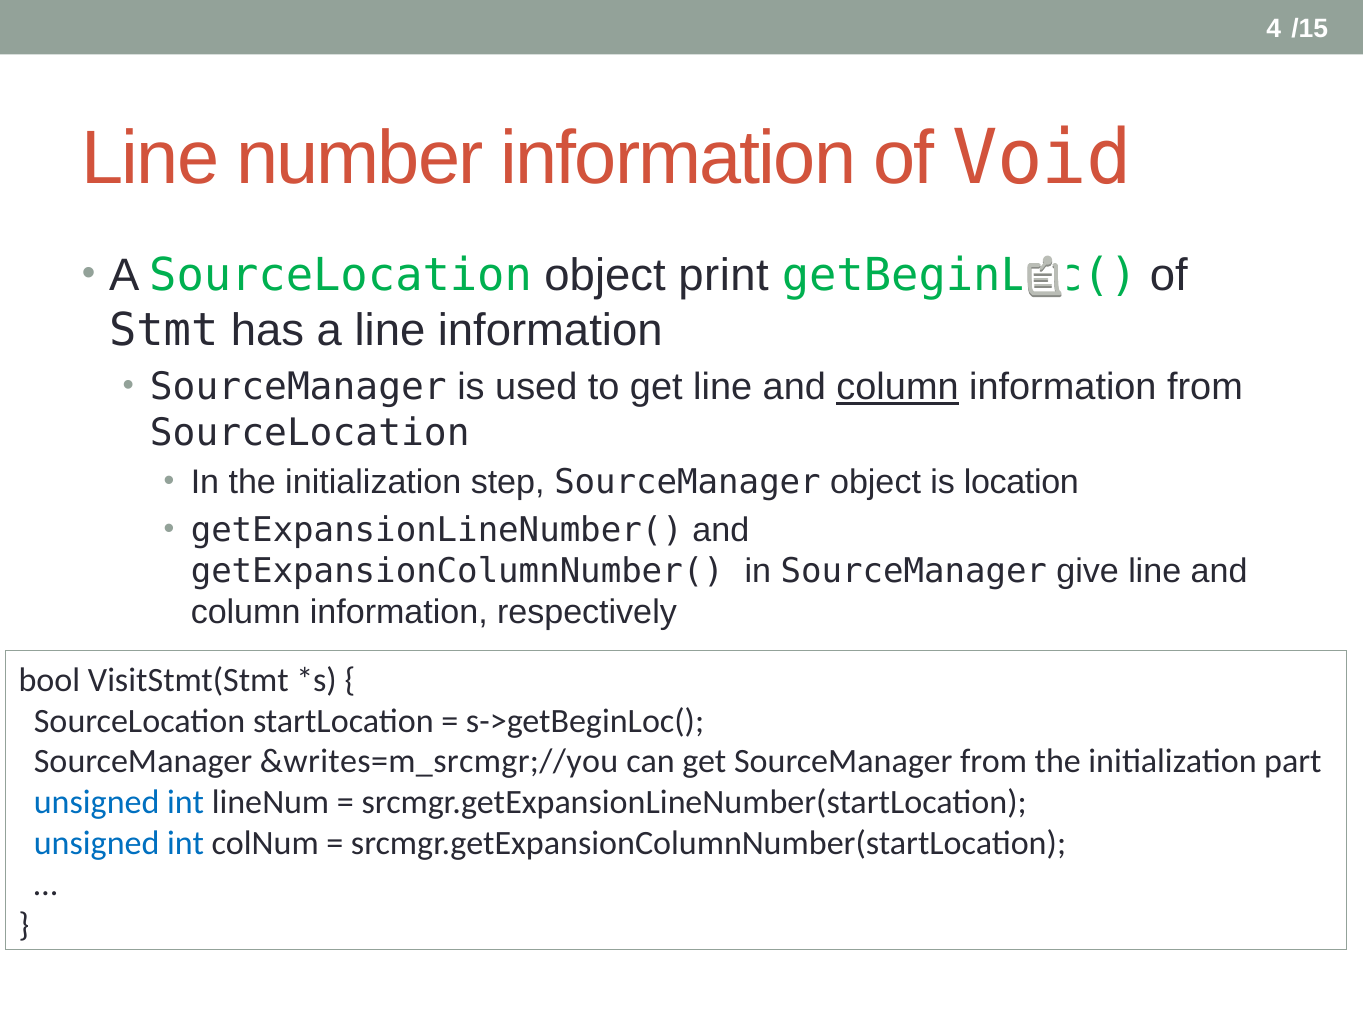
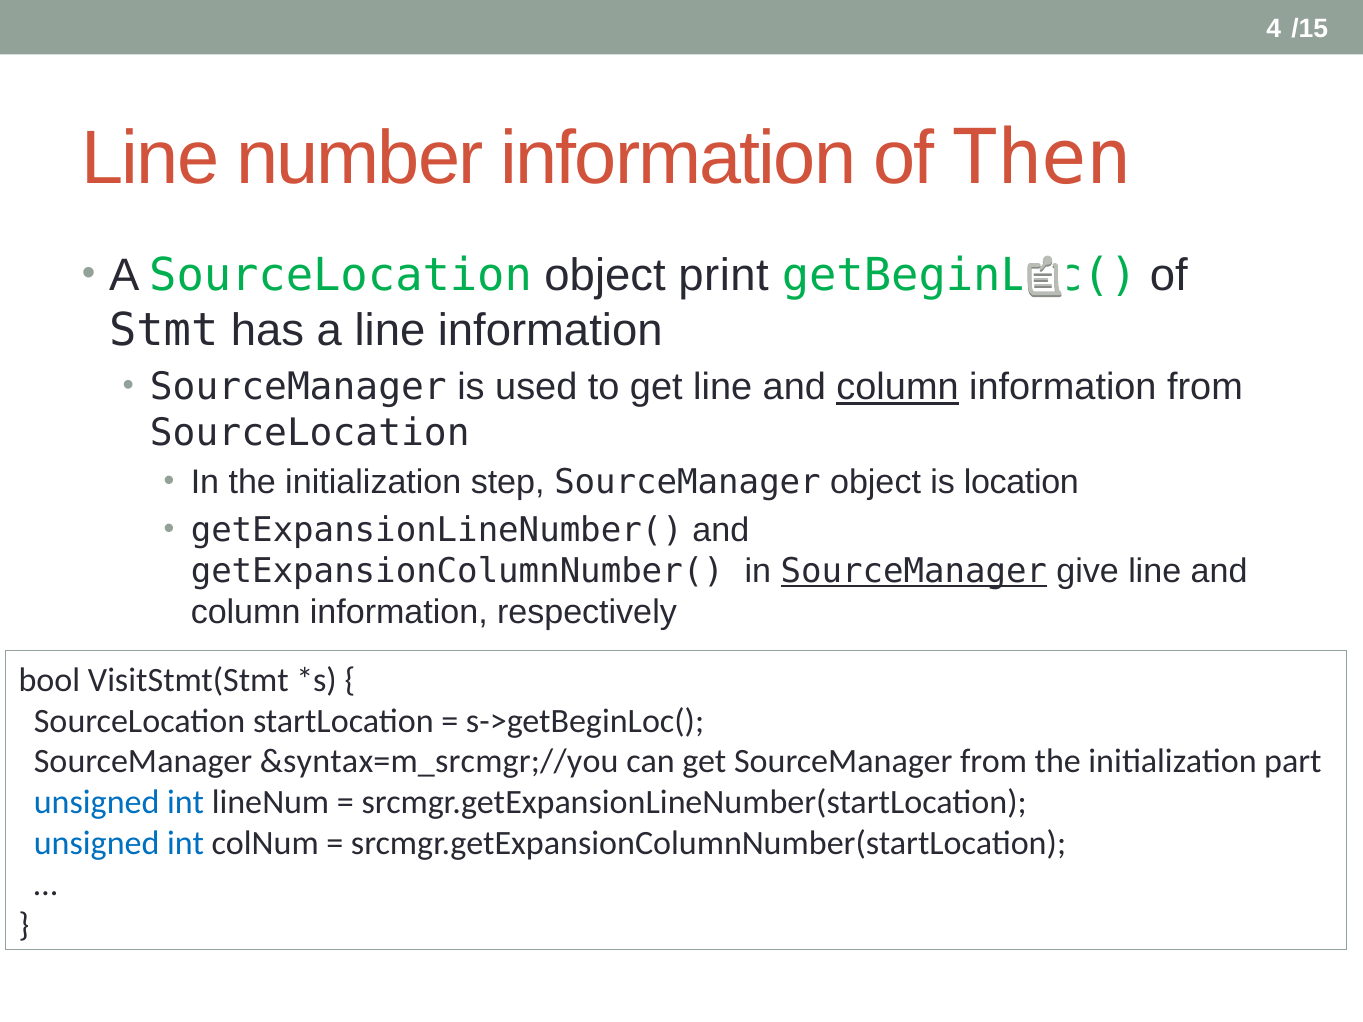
Void: Void -> Then (1042, 159)
SourceManager underline: none -> present (914, 571)
&writes=m_srcmgr;//you: &writes=m_srcmgr;//you -> &syntax=m_srcmgr;//you (439, 762)
